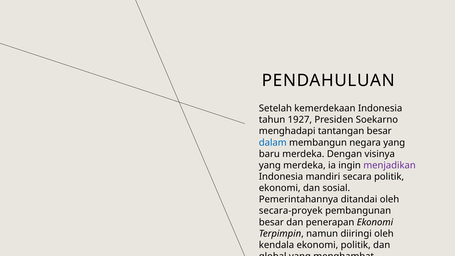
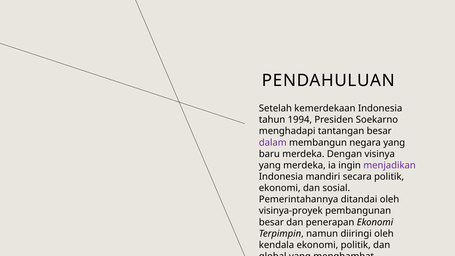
1927: 1927 -> 1994 (300, 120)
dalam colour: blue -> purple (273, 143)
secara-proyek: secara-proyek -> visinya-proyek (291, 211)
